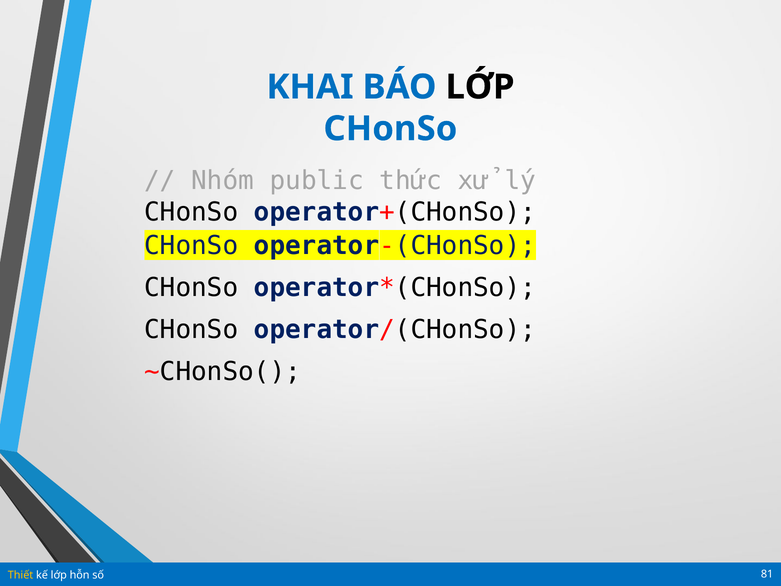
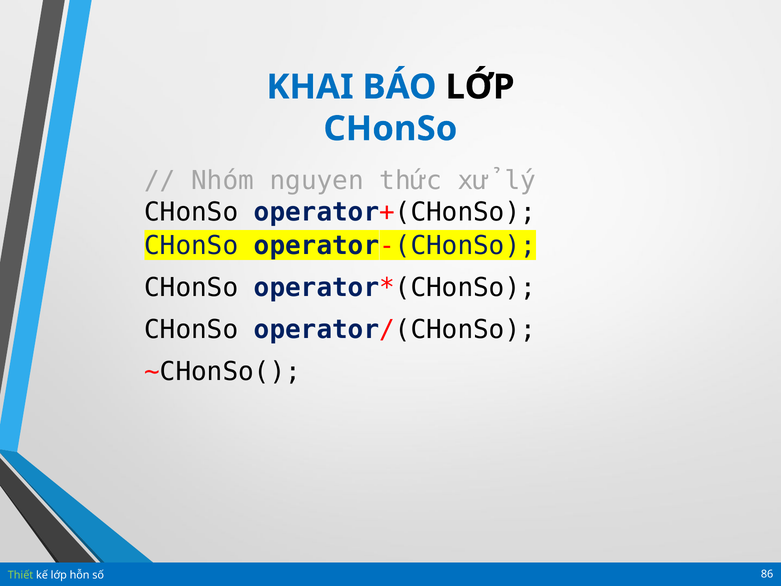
public: public -> nguyen (317, 181)
Thiết colour: yellow -> light green (21, 575)
81: 81 -> 86 (767, 574)
